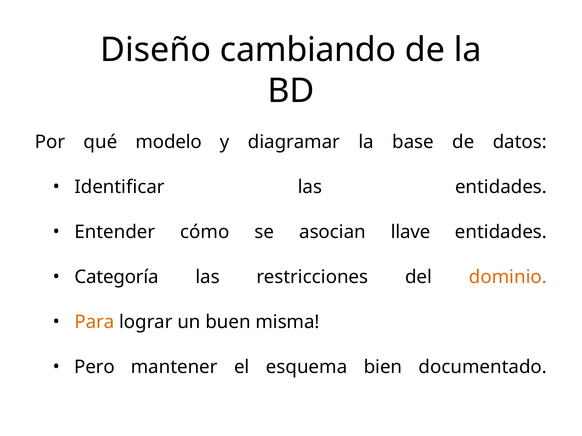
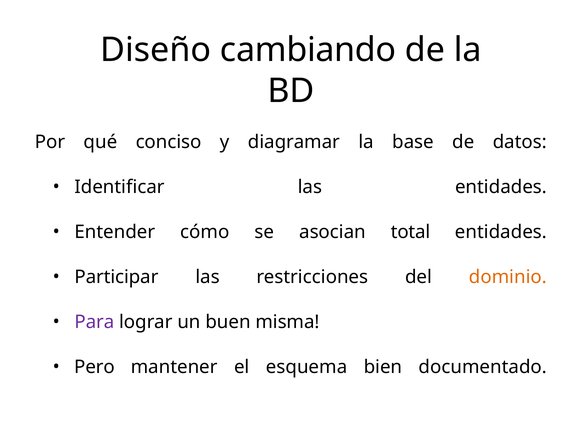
modelo: modelo -> conciso (169, 142)
llave: llave -> total (411, 232)
Categoría: Categoría -> Participar (117, 277)
Para colour: orange -> purple (94, 322)
